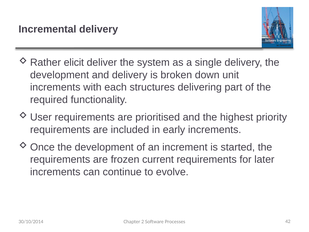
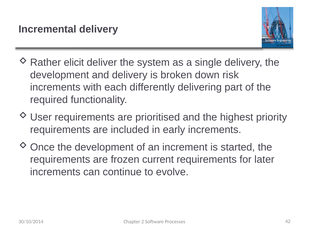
unit: unit -> risk (231, 75)
structures: structures -> differently (152, 87)
